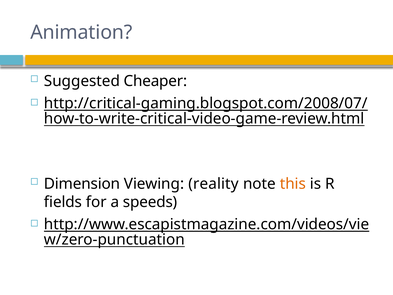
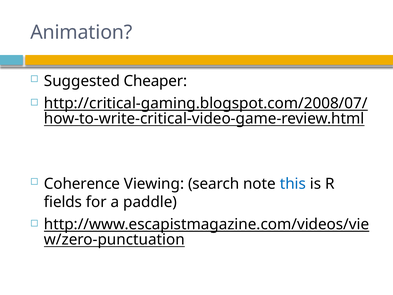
Dimension: Dimension -> Coherence (82, 184)
reality: reality -> search (214, 184)
this colour: orange -> blue (293, 184)
speeds: speeds -> paddle (150, 202)
